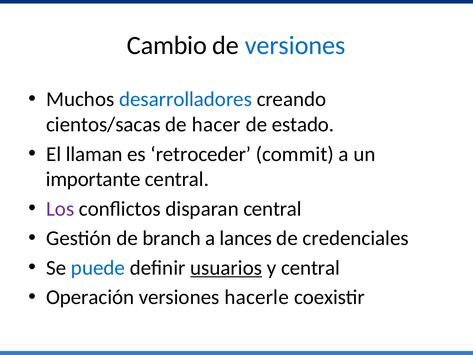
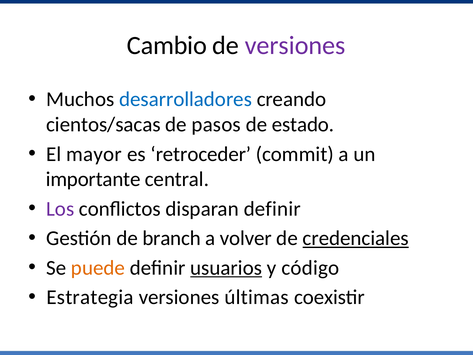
versiones colour: blue -> purple (295, 46)
hacer: hacer -> pasos (216, 124)
llaman: llaman -> mayor (94, 154)
disparan central: central -> definir (272, 209)
lances: lances -> volver (246, 238)
credenciales underline: none -> present (356, 238)
puede colour: blue -> orange (98, 268)
y central: central -> código (310, 268)
Operación: Operación -> Estrategia (90, 297)
hacerle: hacerle -> últimas (257, 297)
